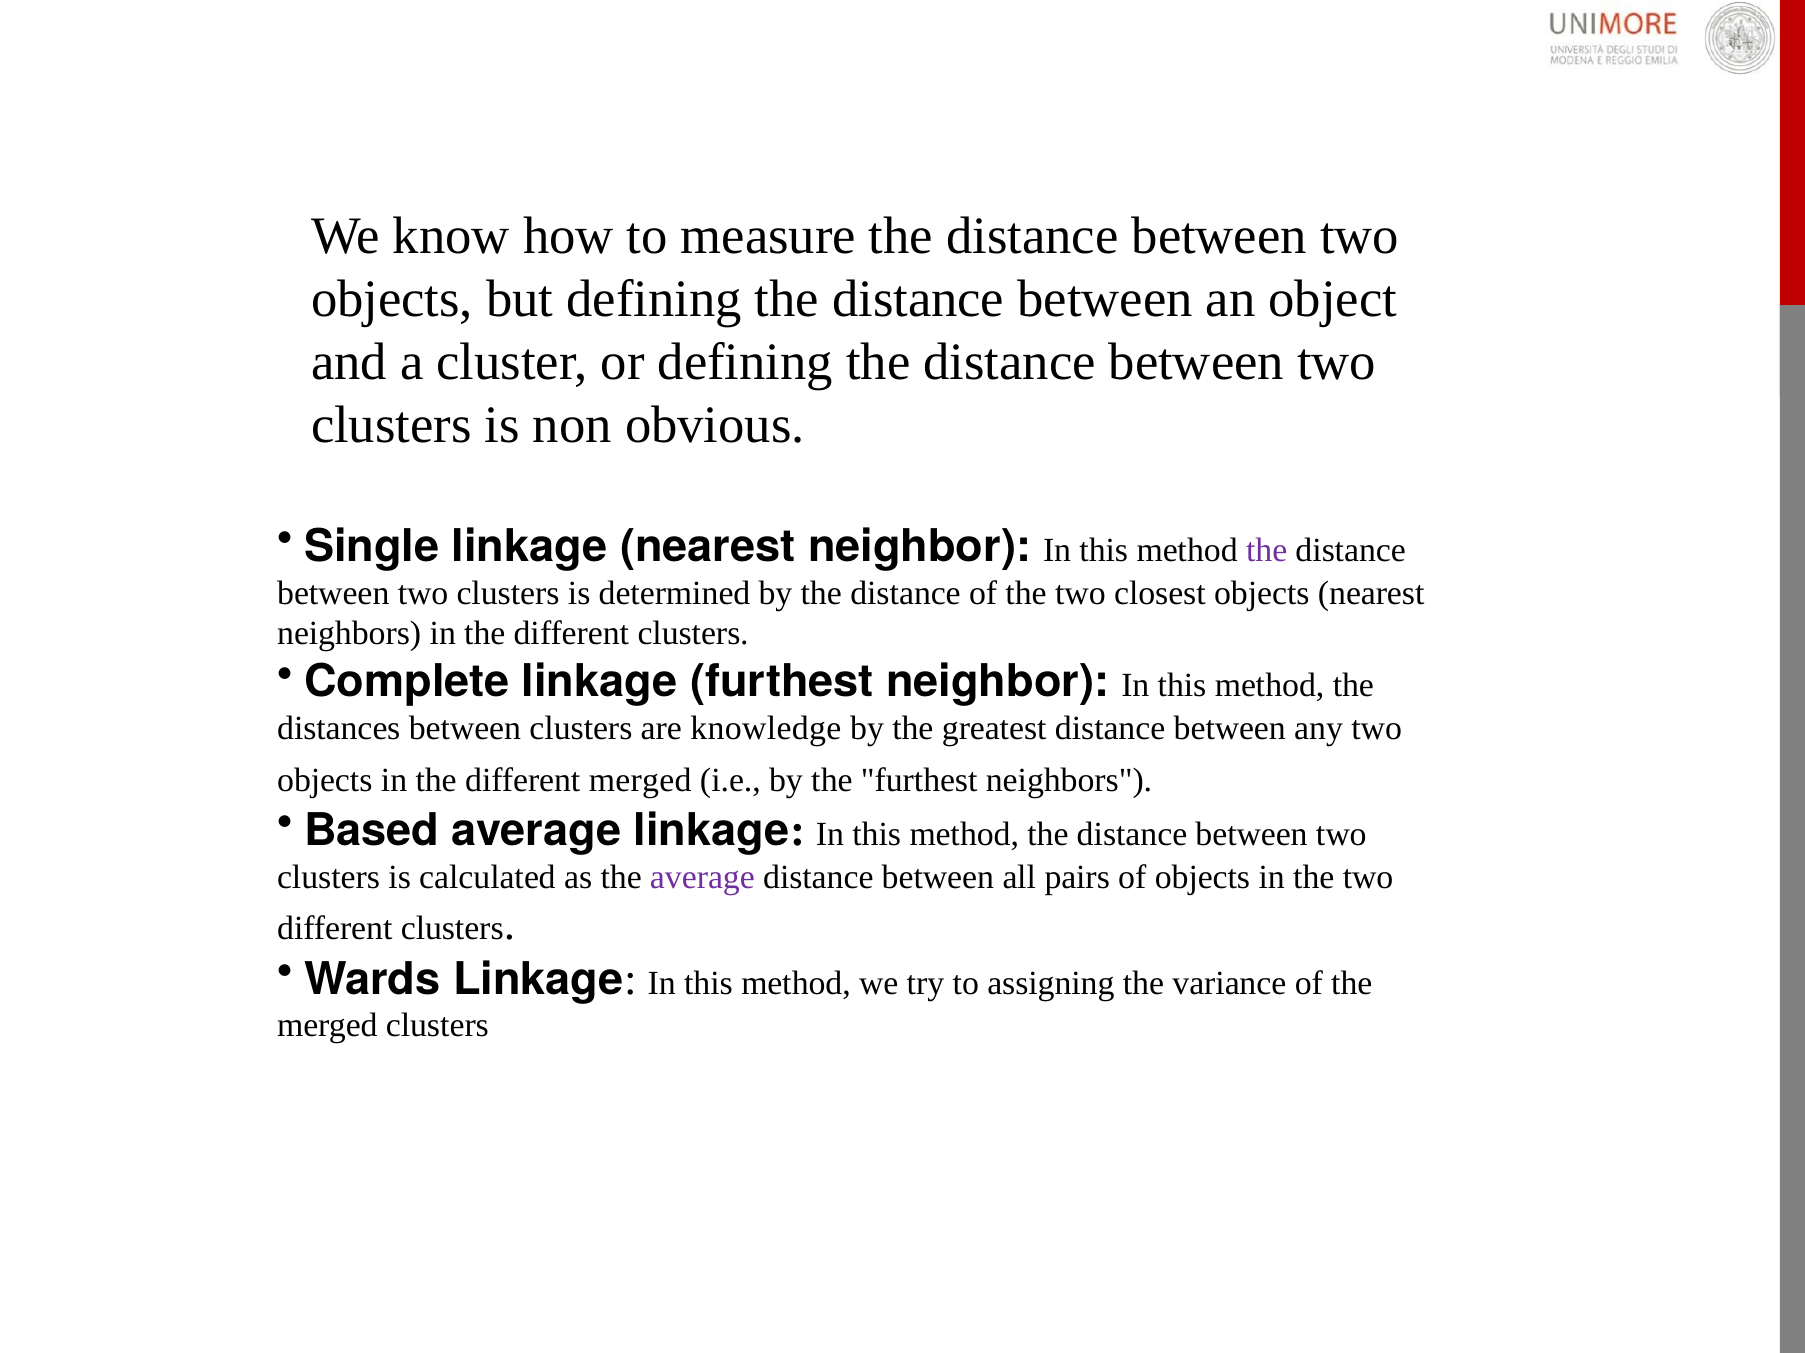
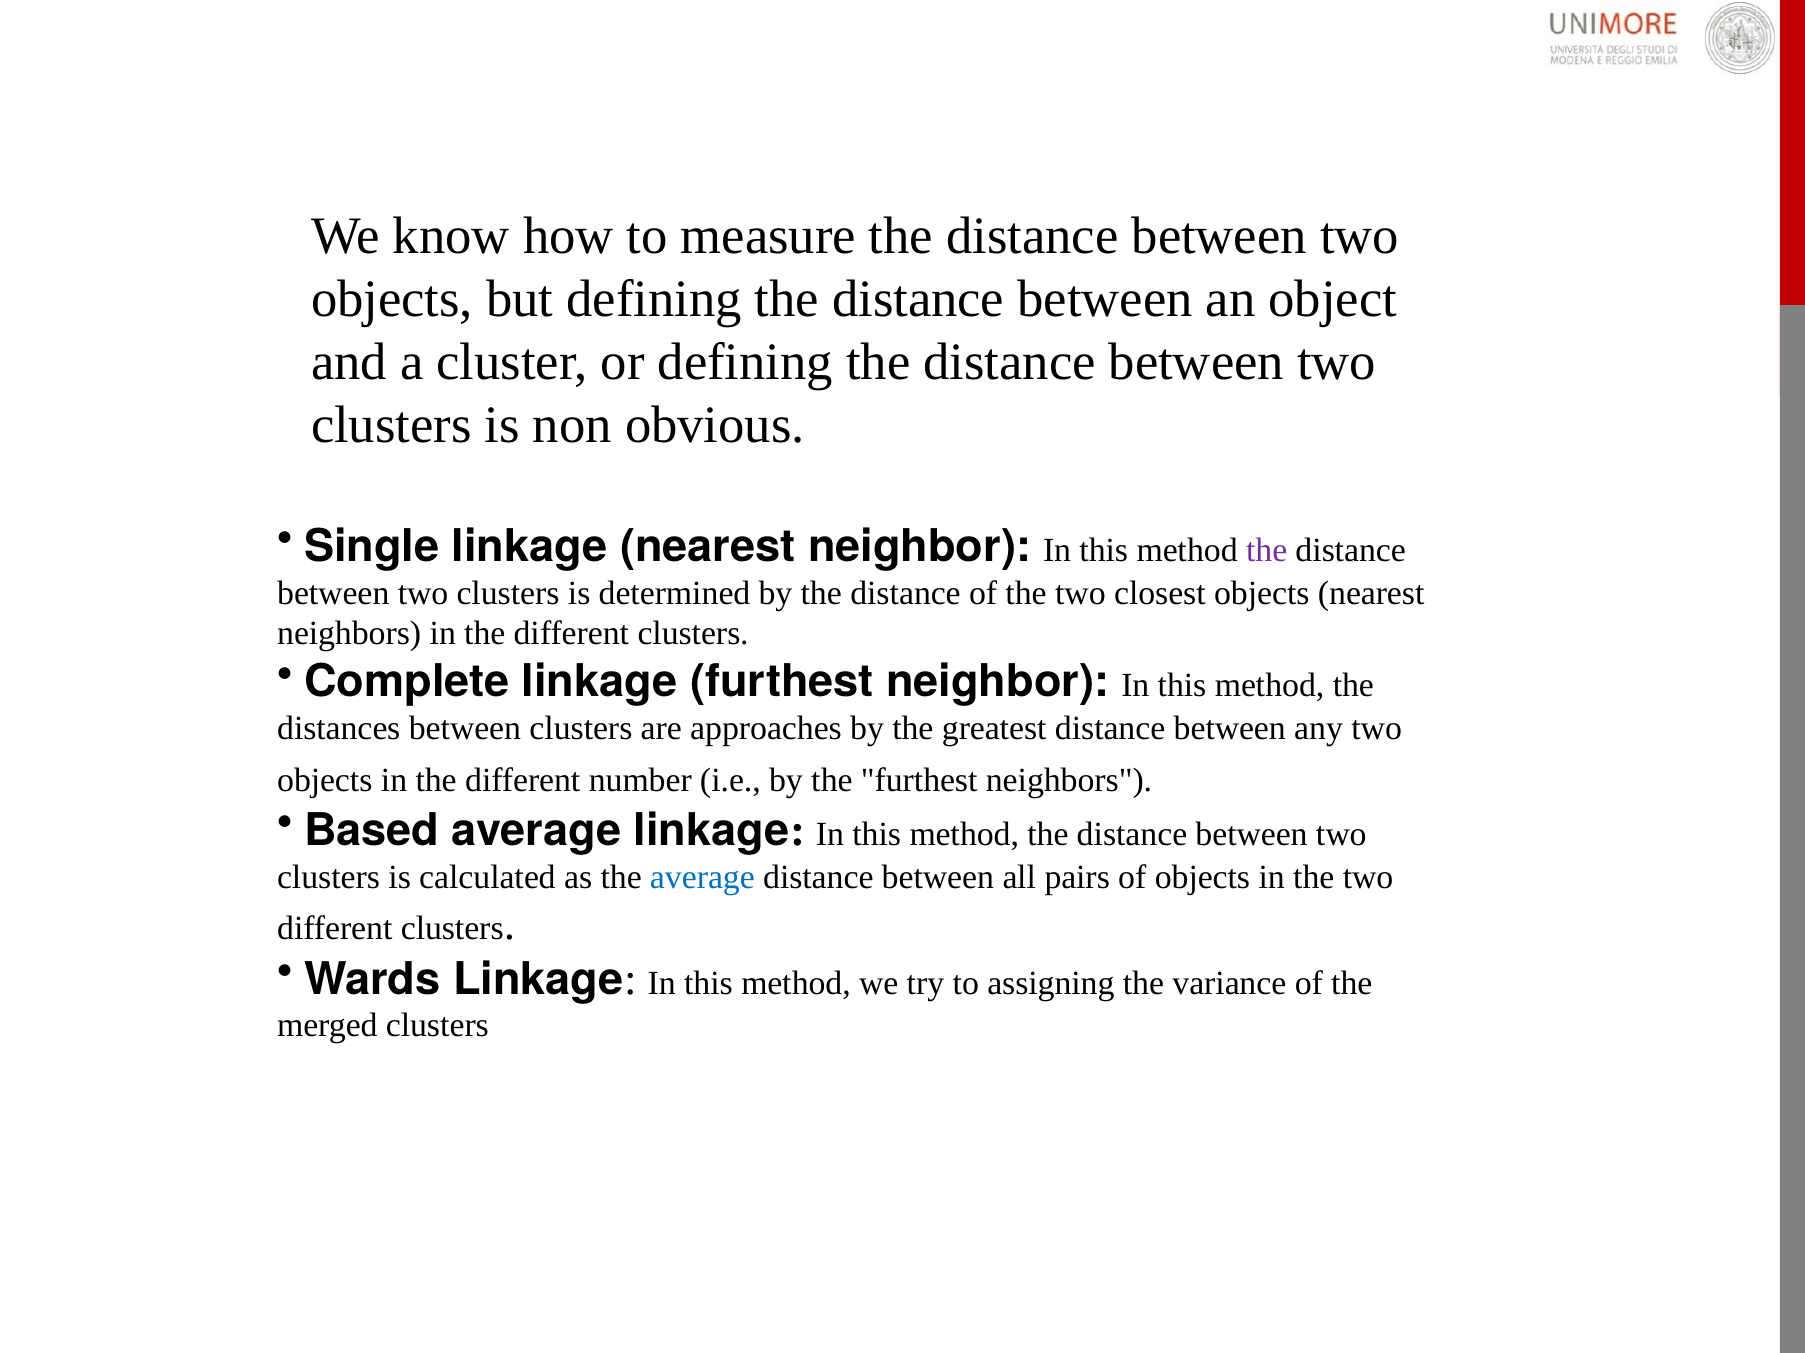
knowledge: knowledge -> approaches (766, 729)
different merged: merged -> number (640, 780)
average colour: purple -> blue (702, 877)
